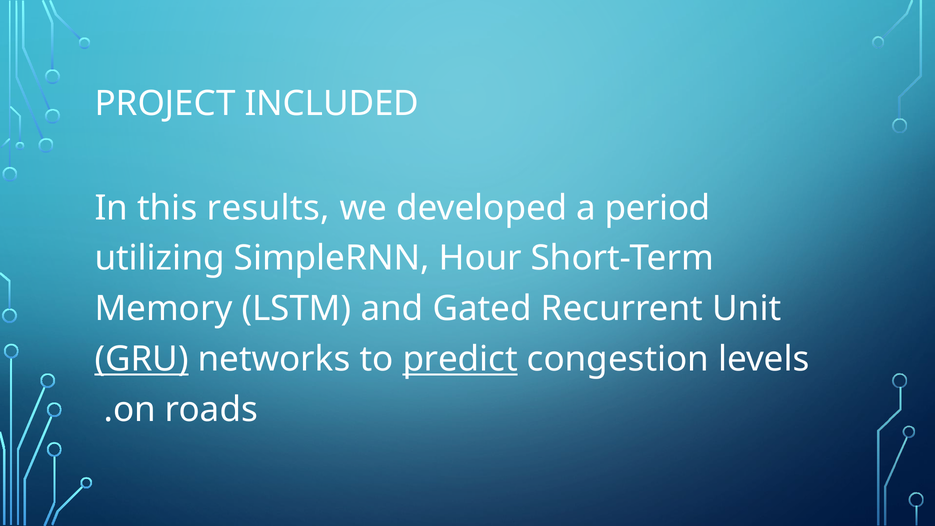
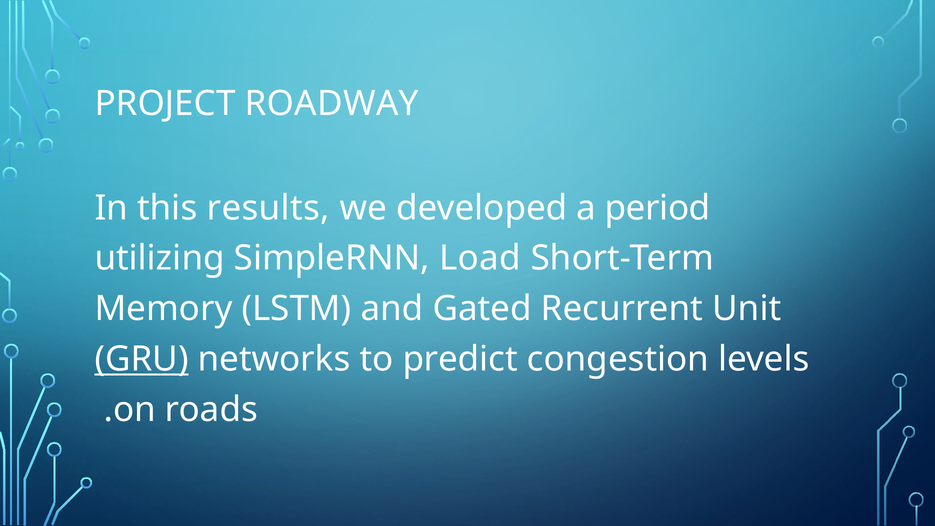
INCLUDED: INCLUDED -> ROADWAY (332, 104)
Hour: Hour -> Load (480, 258)
predict underline: present -> none (460, 359)
